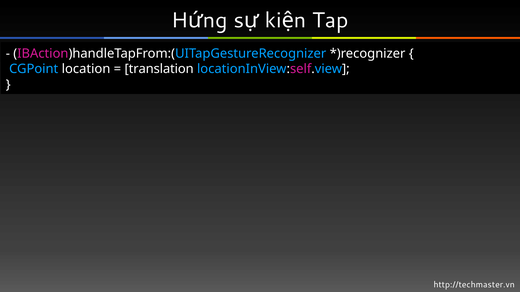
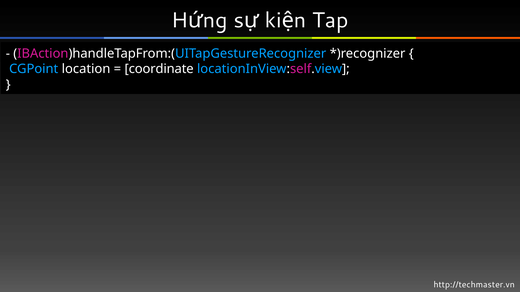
translation: translation -> coordinate (159, 69)
